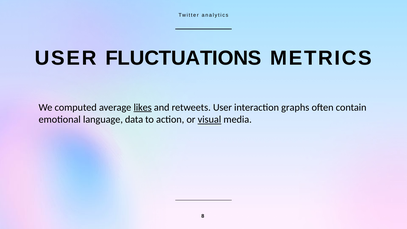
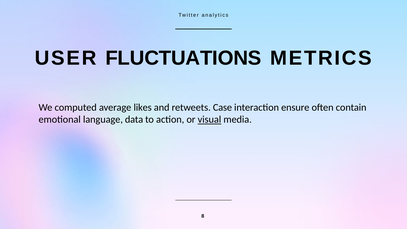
likes underline: present -> none (143, 107)
retweets User: User -> Case (222, 107)
graphs: graphs -> ensure (295, 107)
